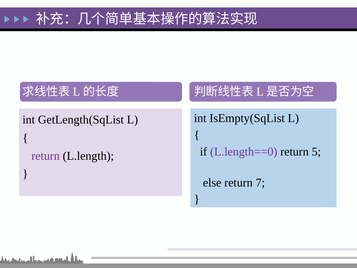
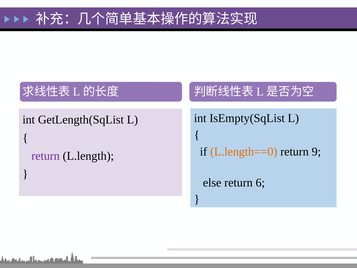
L.length==0 colour: purple -> orange (244, 151)
5: 5 -> 9 (316, 151)
7: 7 -> 6 (260, 182)
